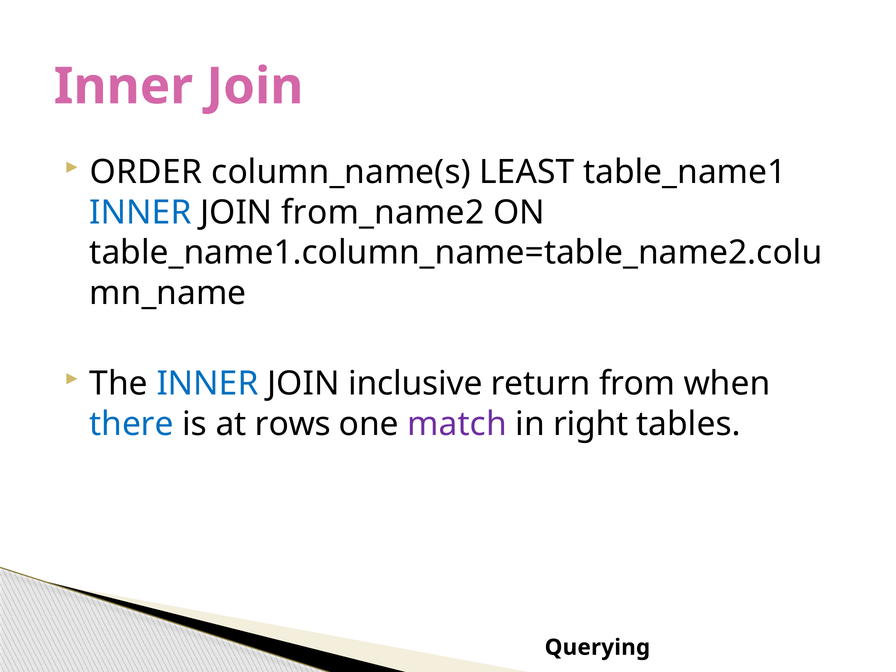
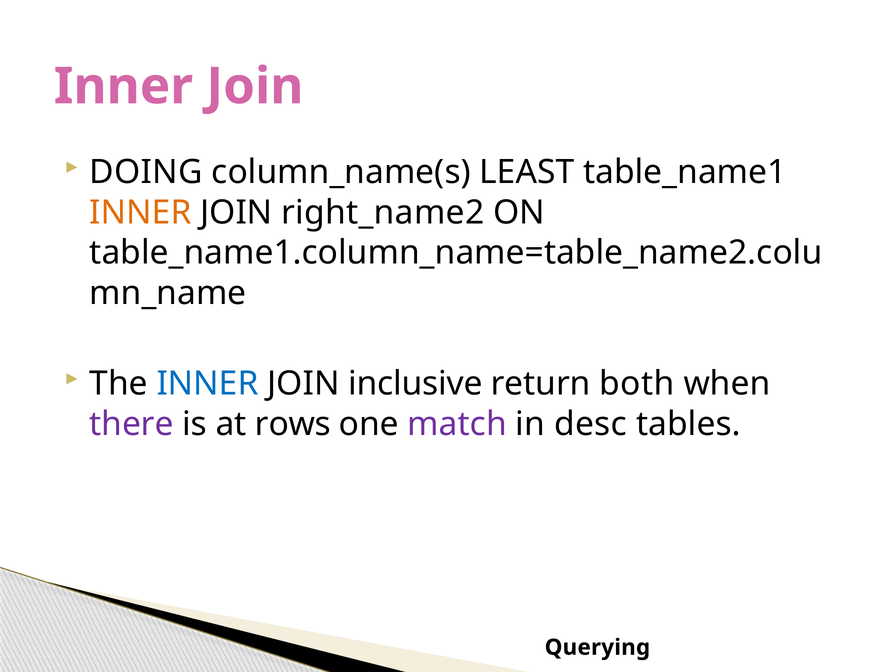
ORDER: ORDER -> DOING (146, 172)
INNER colour: blue -> orange (140, 212)
from_name2: from_name2 -> right_name2 (383, 212)
from: from -> both (637, 384)
there colour: blue -> purple (132, 424)
right: right -> desc (590, 424)
